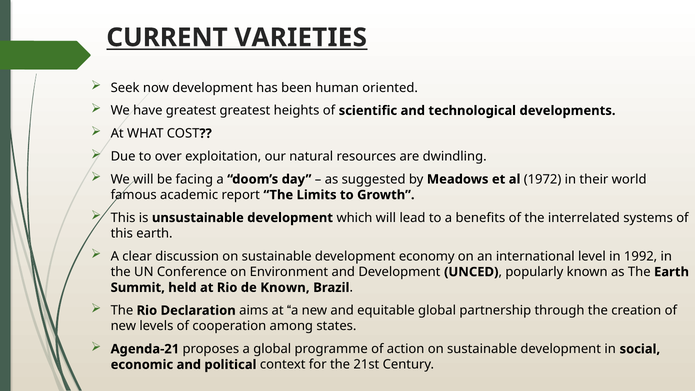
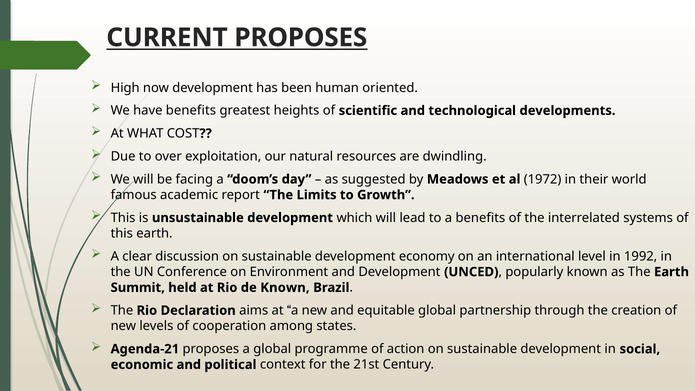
CURRENT VARIETIES: VARIETIES -> PROPOSES (301, 38)
Seek: Seek -> High (125, 88)
have greatest: greatest -> benefits (191, 111)
